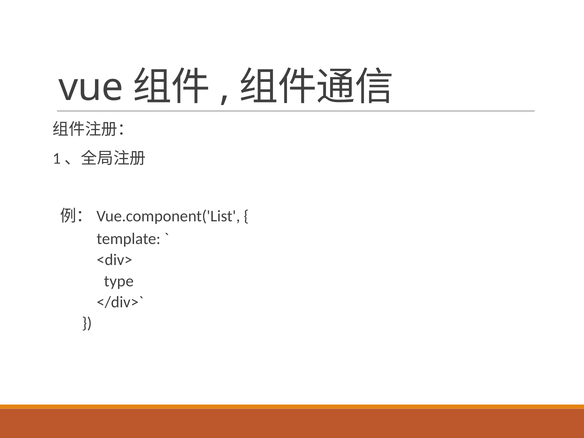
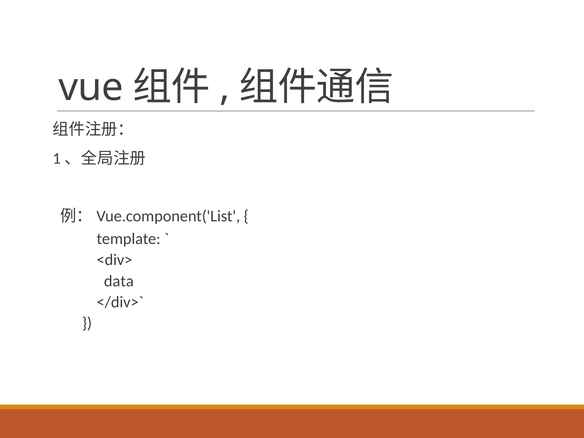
type: type -> data (119, 281)
